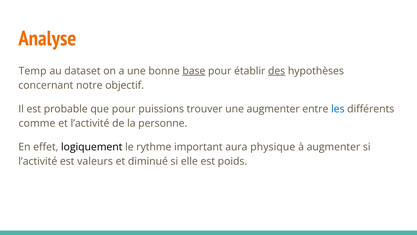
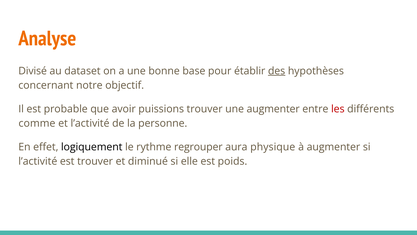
Temp: Temp -> Divisé (33, 71)
base underline: present -> none (194, 71)
que pour: pour -> avoir (124, 109)
les colour: blue -> red (338, 109)
important: important -> regrouper (198, 147)
est valeurs: valeurs -> trouver (95, 161)
